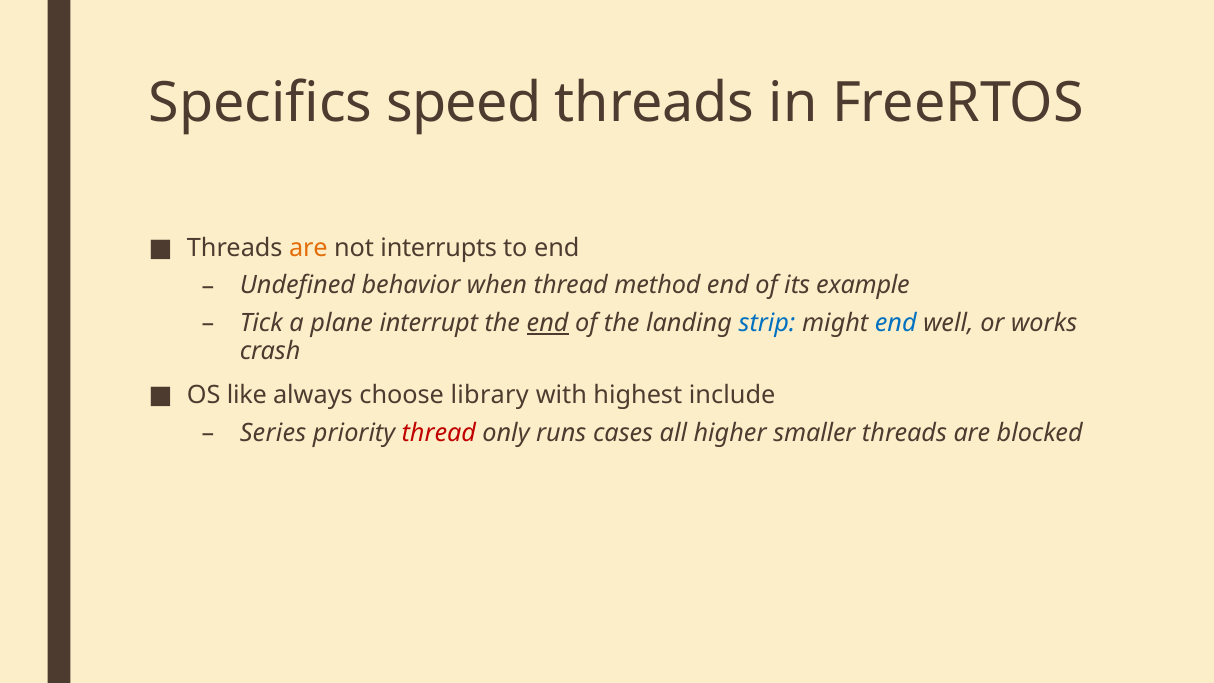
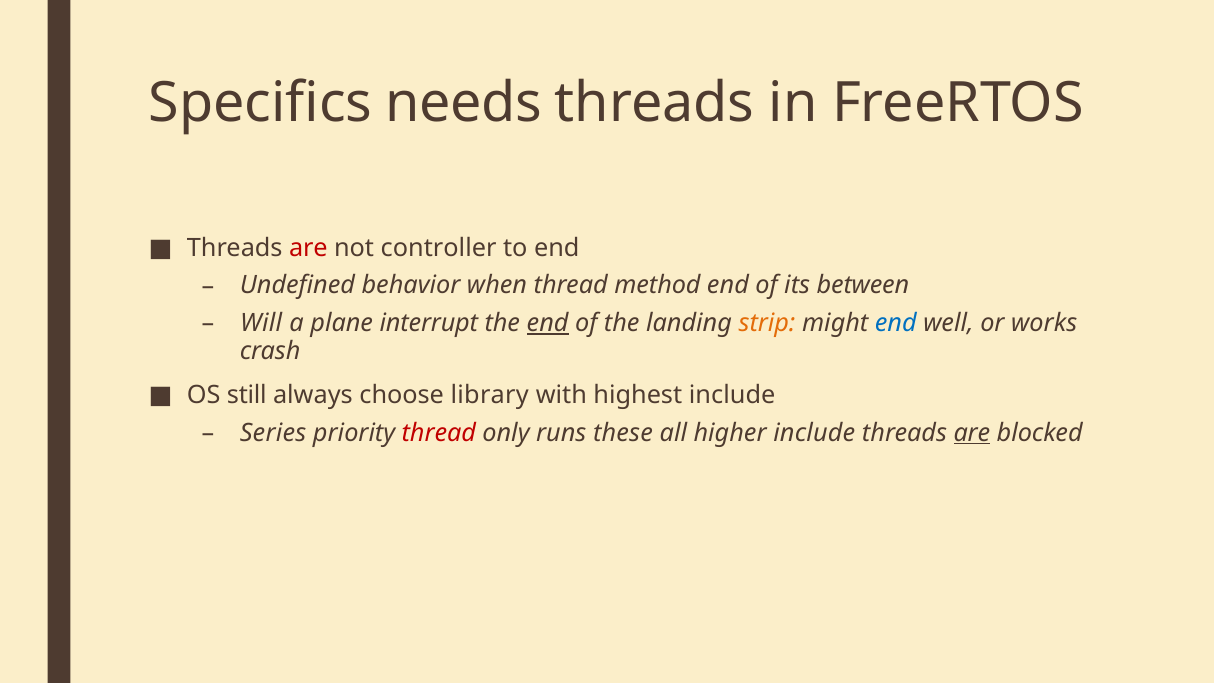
speed: speed -> needs (464, 104)
are colour: orange -> red (308, 248)
interrupts: interrupts -> controller (439, 248)
example: example -> between (863, 286)
Tick: Tick -> Will (261, 323)
strip colour: blue -> orange (767, 323)
like: like -> still (247, 395)
cases: cases -> these (623, 433)
higher smaller: smaller -> include (814, 433)
are underline: none -> present (972, 433)
